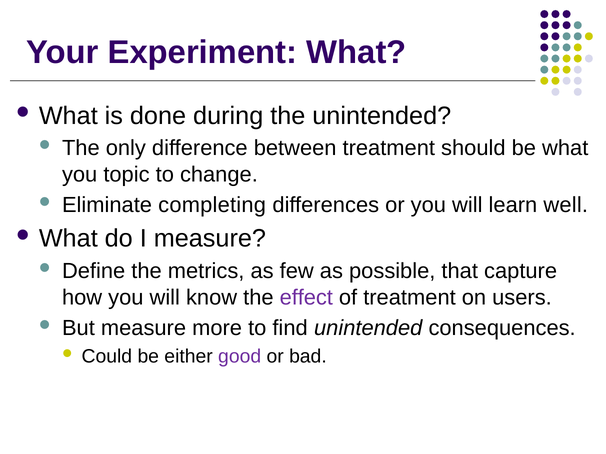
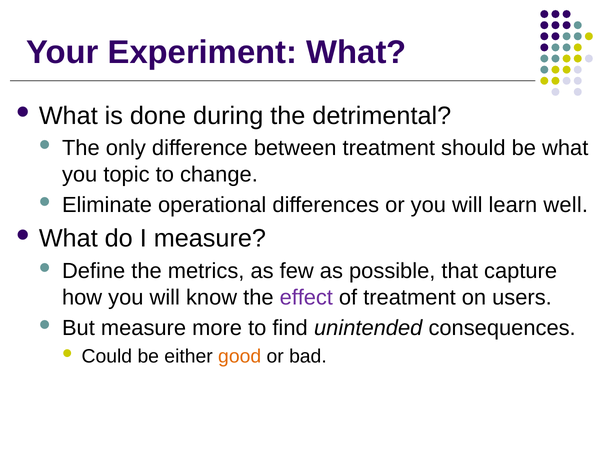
the unintended: unintended -> detrimental (382, 116)
completing: completing -> operational (212, 205)
good colour: purple -> orange (240, 357)
